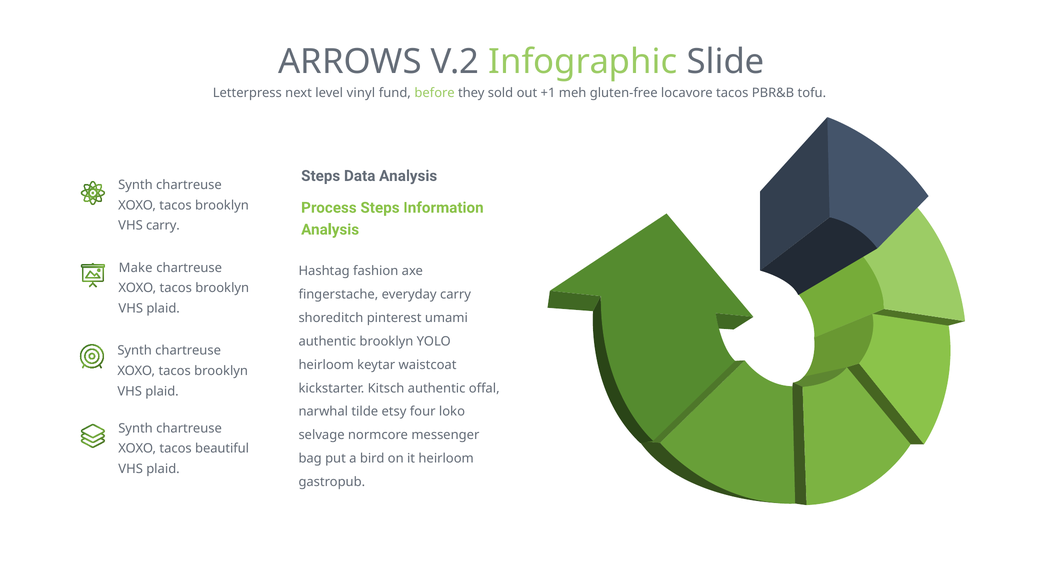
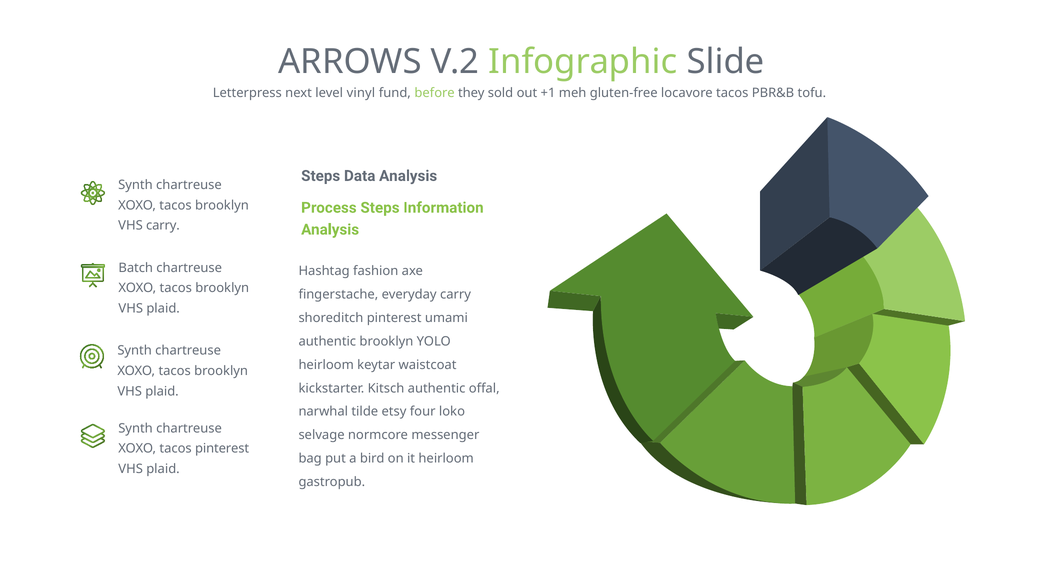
Make: Make -> Batch (136, 268)
tacos beautiful: beautiful -> pinterest (222, 449)
